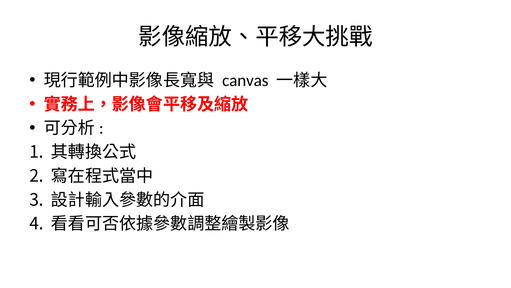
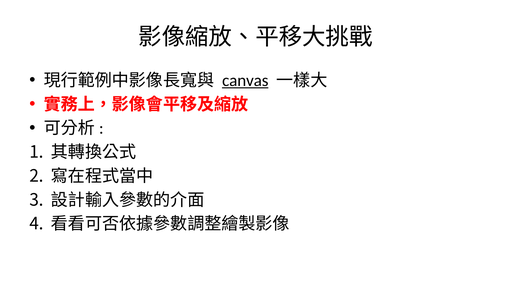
canvas underline: none -> present (245, 80)
